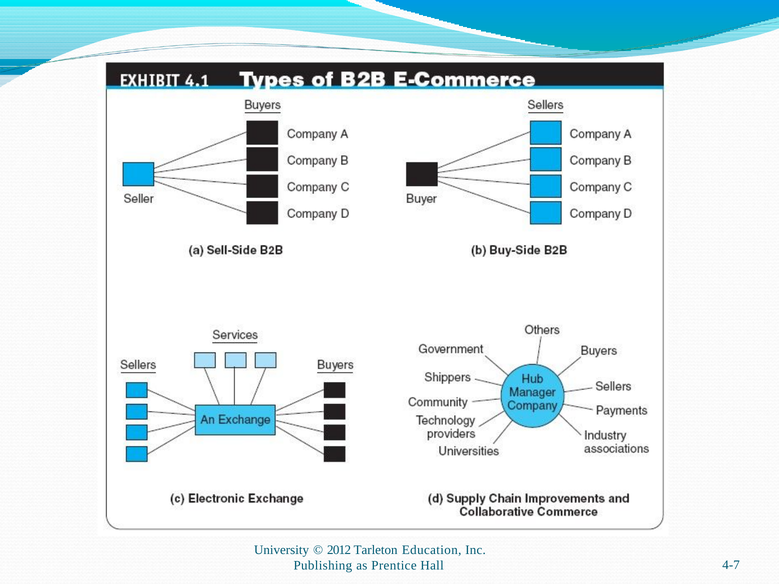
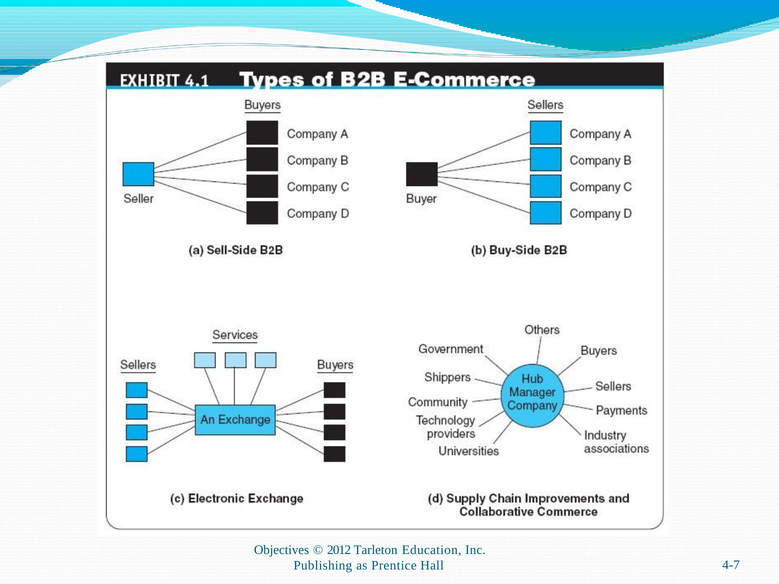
University: University -> Objectives (282, 550)
